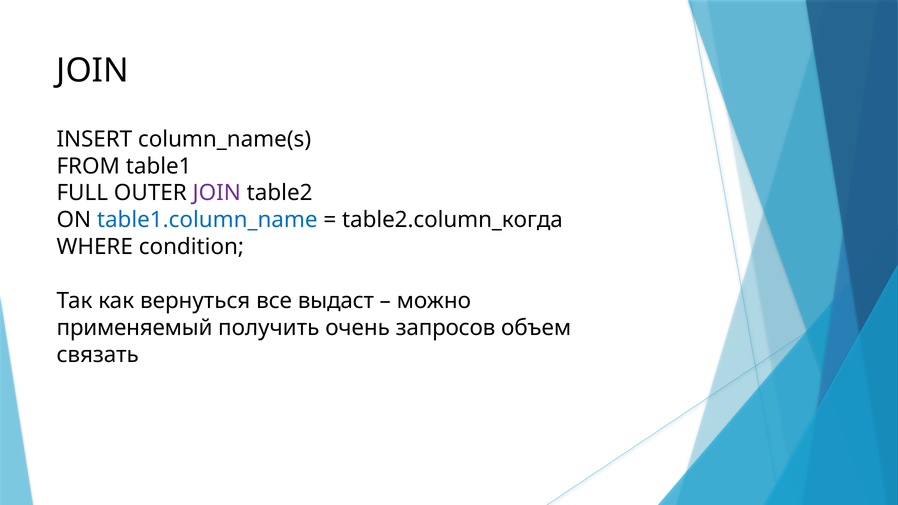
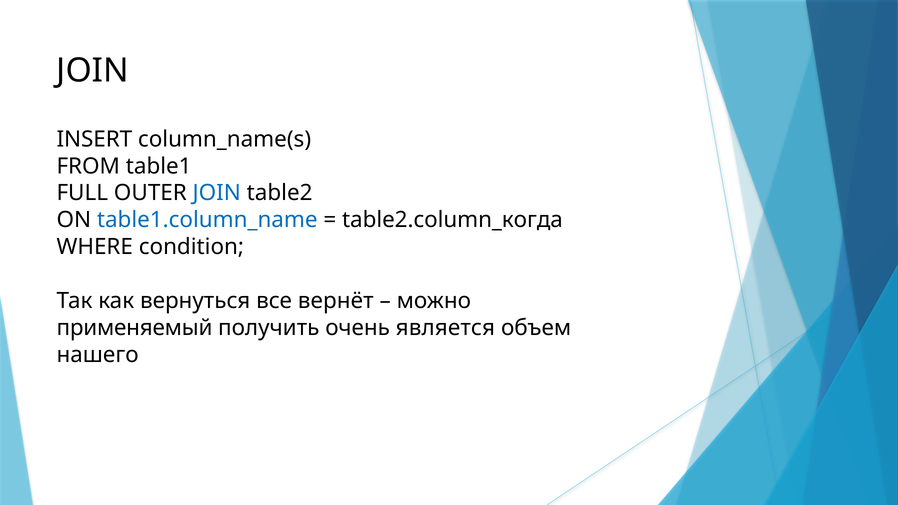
JOIN colour: purple -> blue (217, 193)
выдаст: выдаст -> вернёт (336, 301)
запросов: запросов -> является (445, 328)
связать: связать -> нашего (98, 355)
